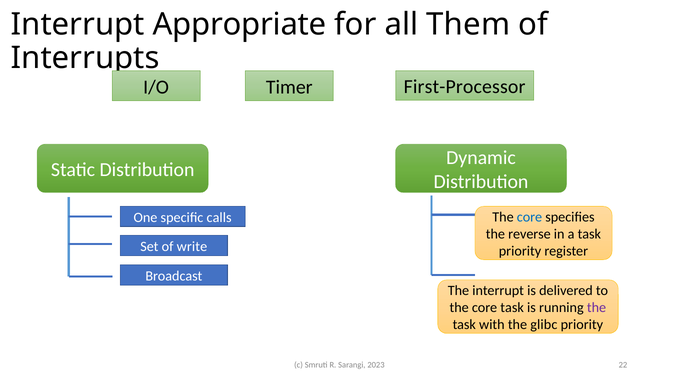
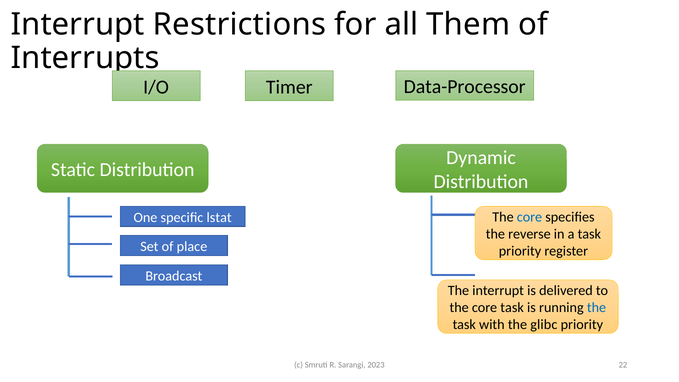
Appropriate: Appropriate -> Restrictions (239, 24)
First-Processor: First-Processor -> Data-Processor (465, 87)
calls: calls -> lstat (219, 217)
write: write -> place (192, 246)
the colour: purple -> blue (597, 308)
